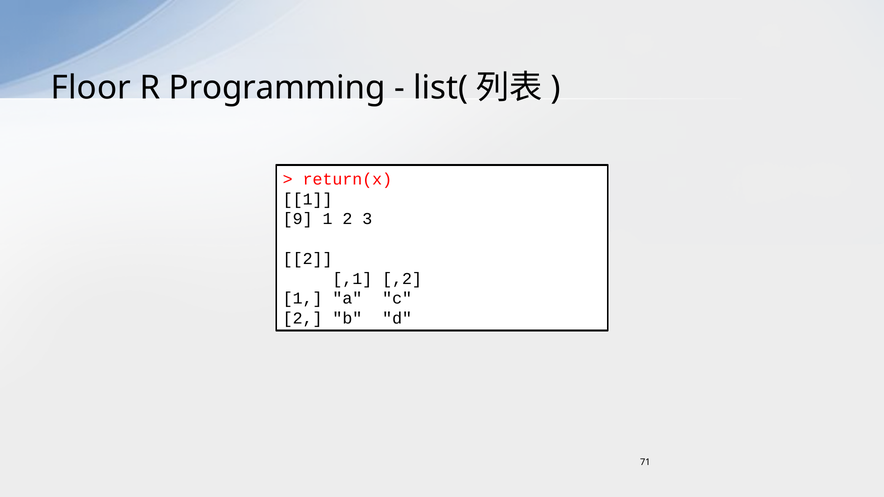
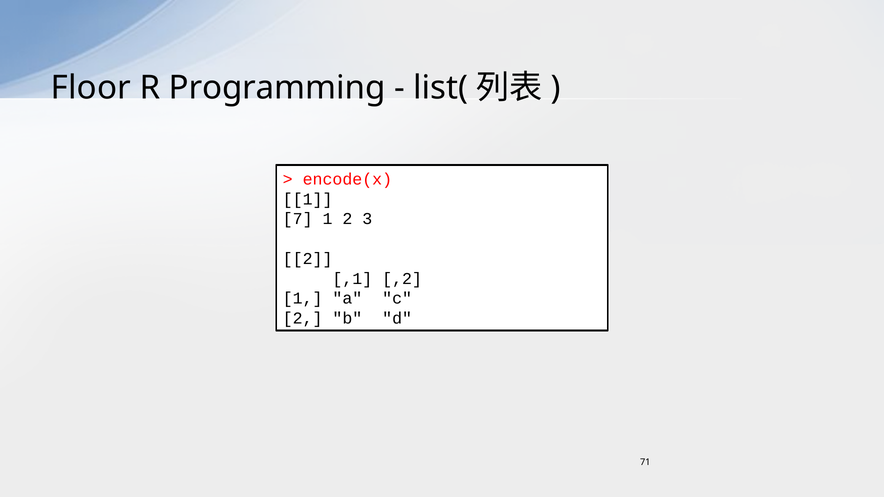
return(x: return(x -> encode(x (347, 179)
9: 9 -> 7 (298, 219)
